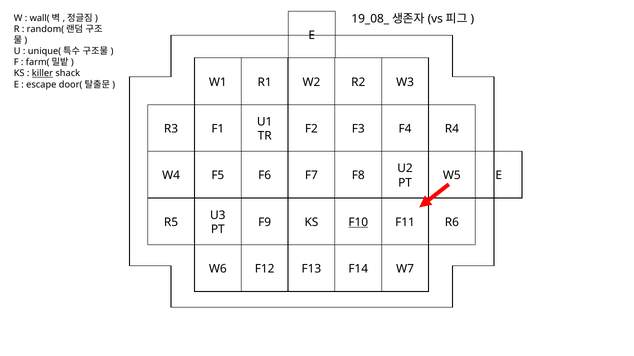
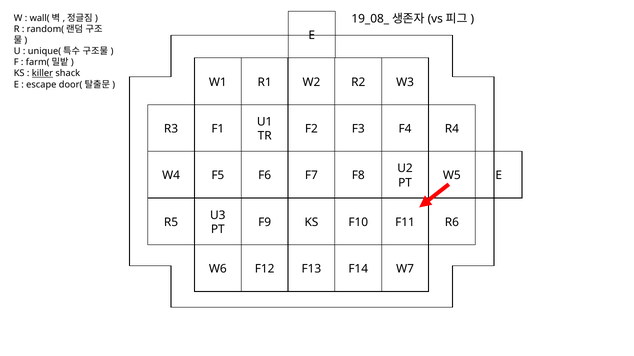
F10 underline: present -> none (358, 223)
